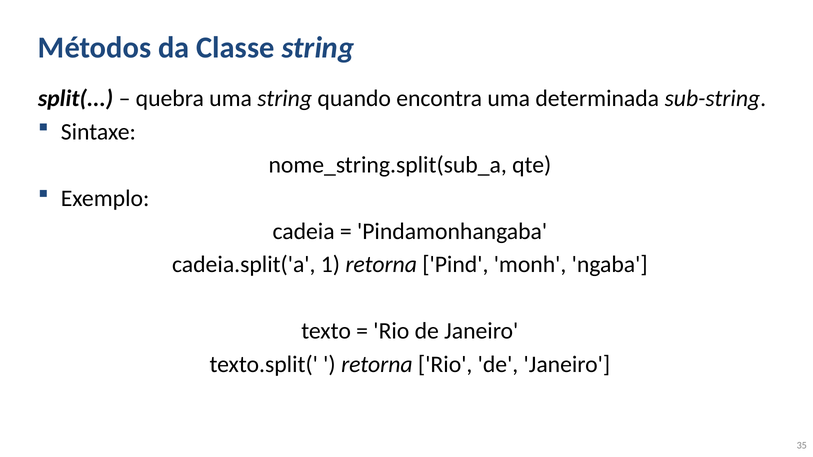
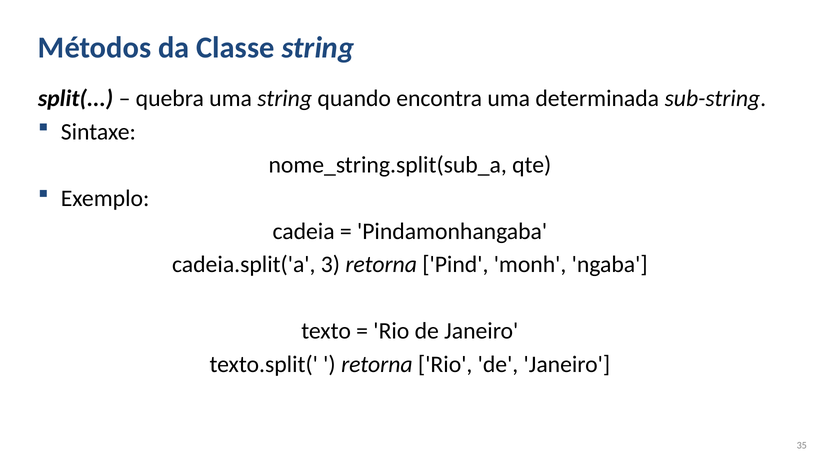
1: 1 -> 3 (330, 265)
